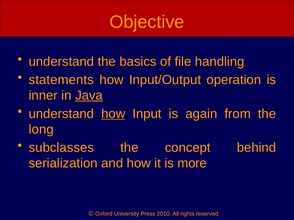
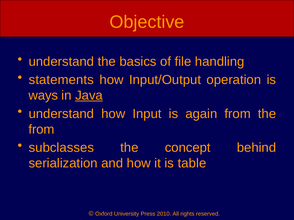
inner: inner -> ways (43, 96)
how underline: present -> none (113, 114)
long: long -> from (41, 130)
more: more -> table (192, 164)
